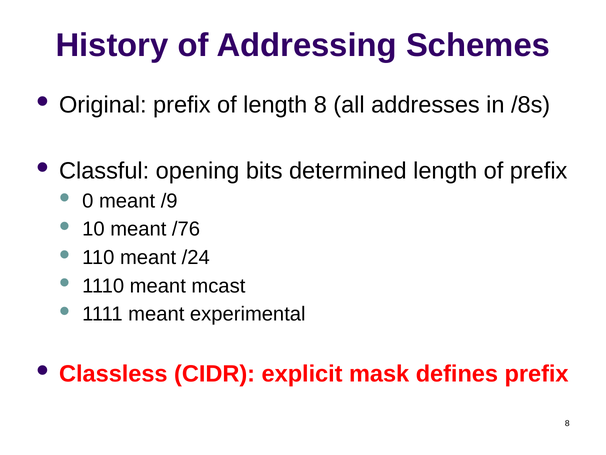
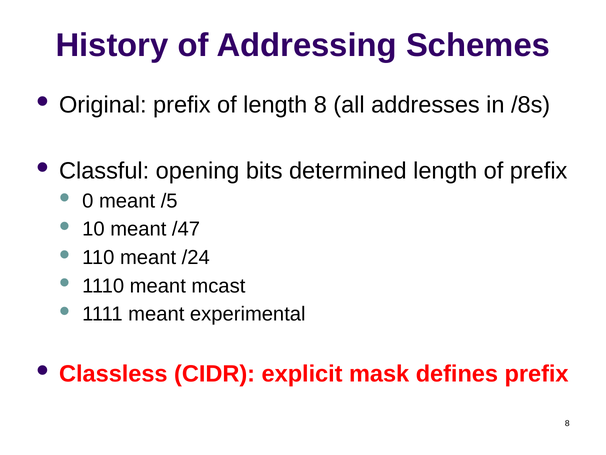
/9: /9 -> /5 (169, 201)
/76: /76 -> /47 (186, 229)
